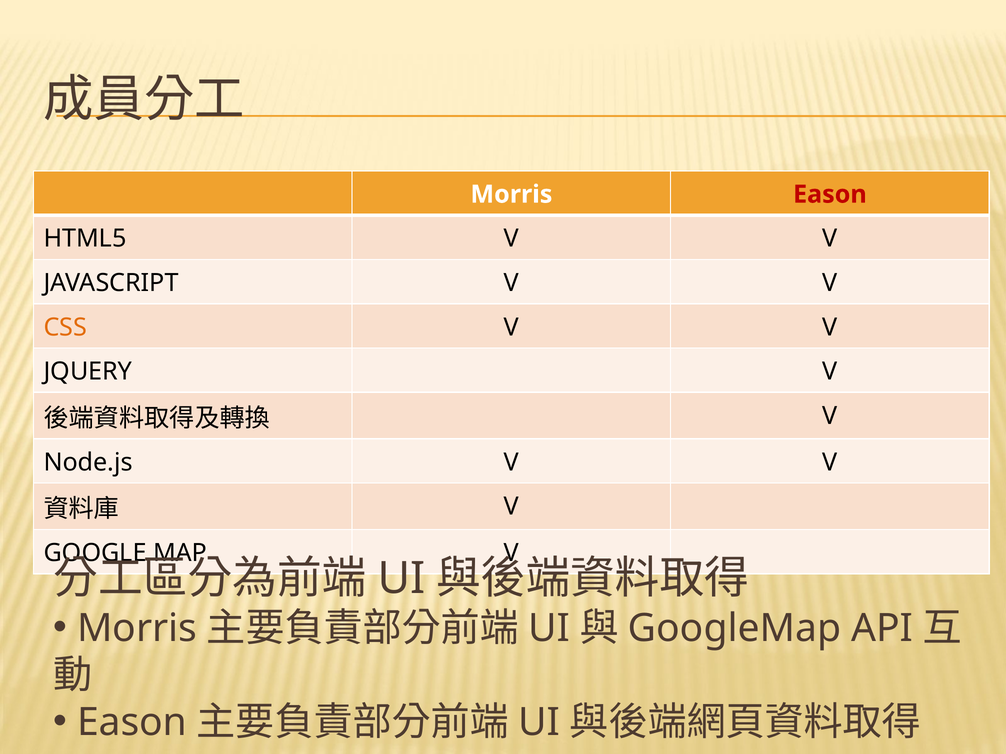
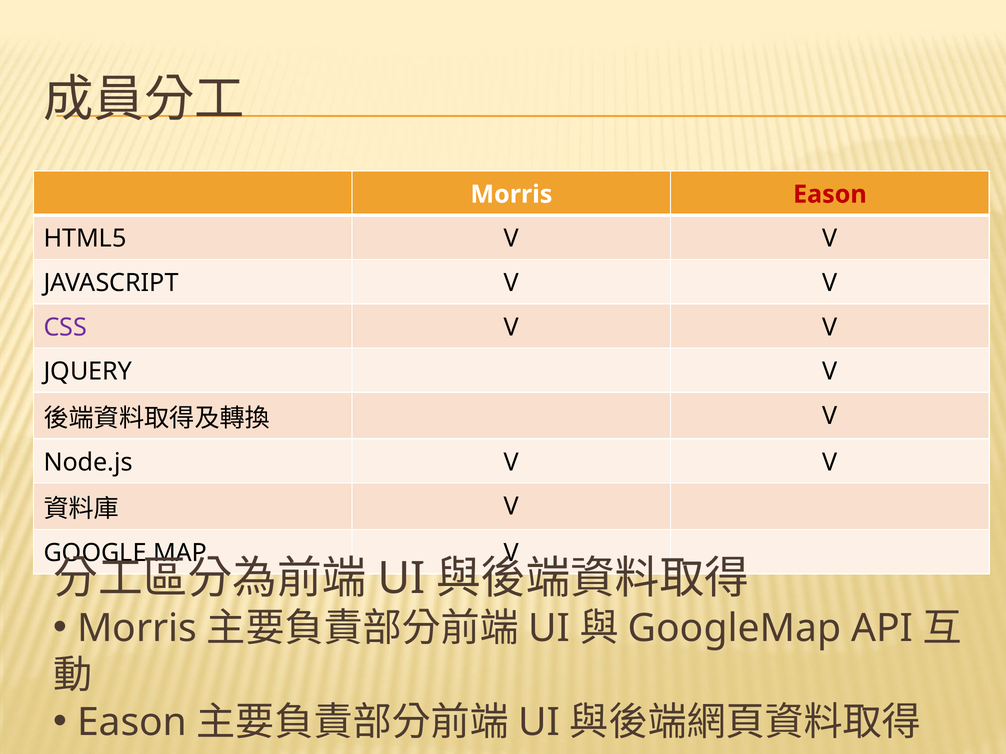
CSS colour: orange -> purple (65, 327)
